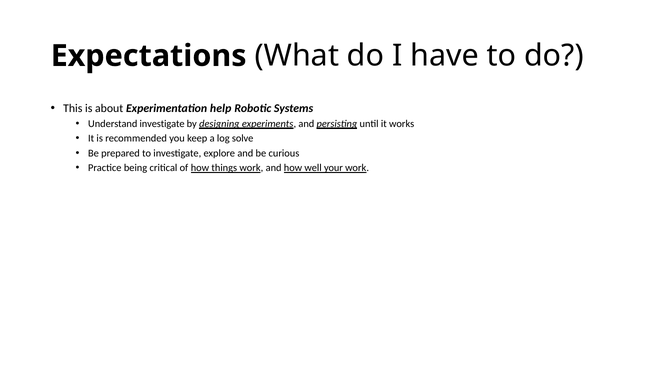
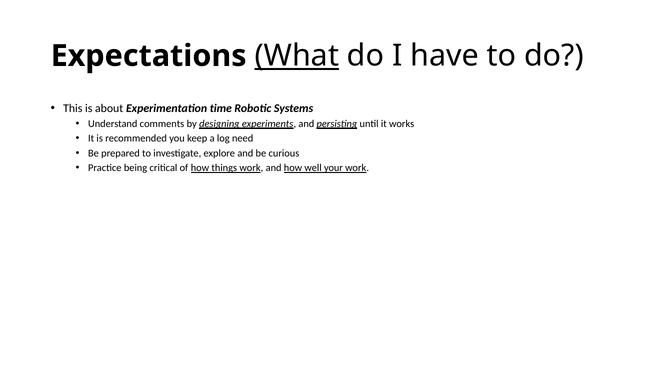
What underline: none -> present (297, 56)
help: help -> time (221, 108)
Understand investigate: investigate -> comments (162, 124)
solve: solve -> need (243, 138)
